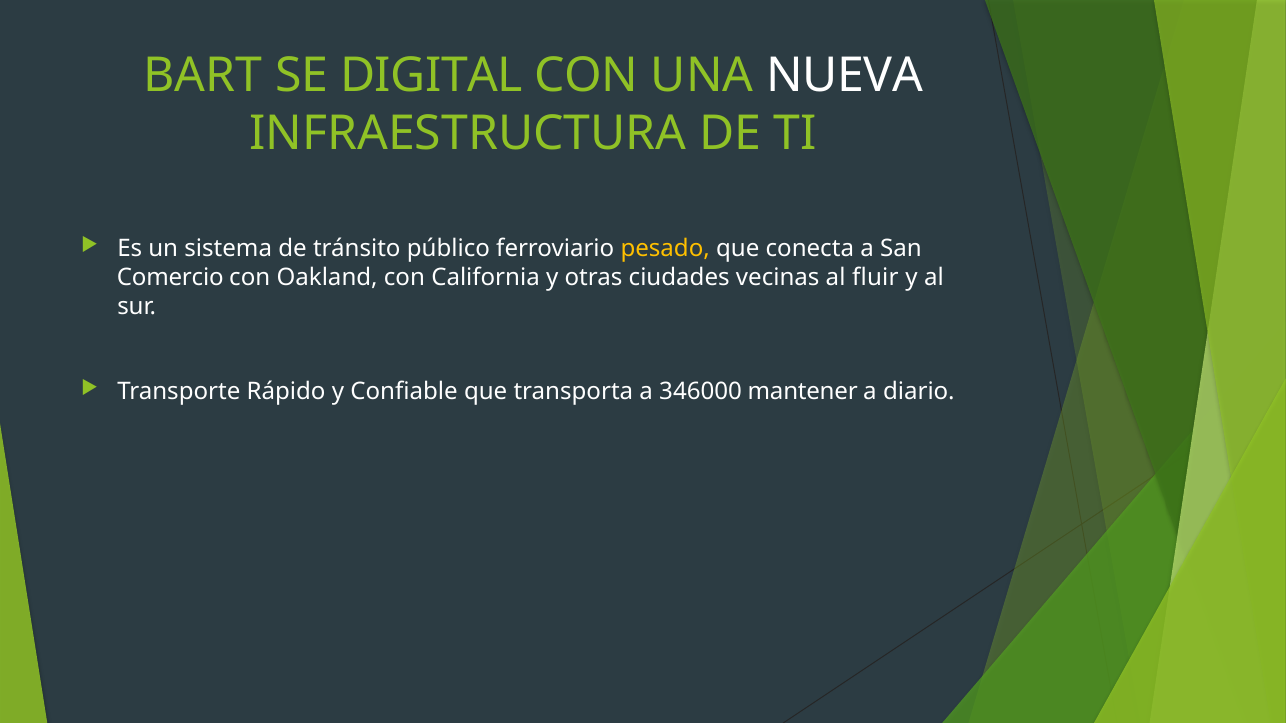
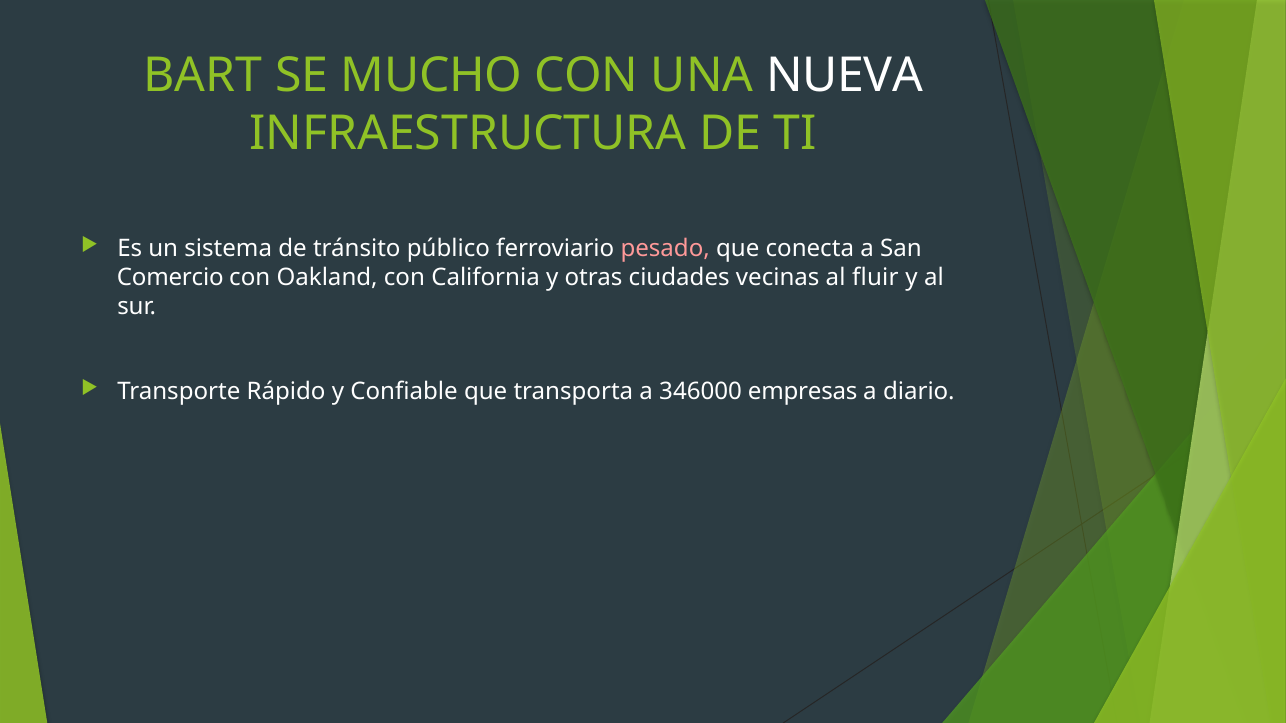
DIGITAL: DIGITAL -> MUCHO (432, 76)
pesado colour: yellow -> pink (665, 249)
mantener: mantener -> empresas (803, 391)
